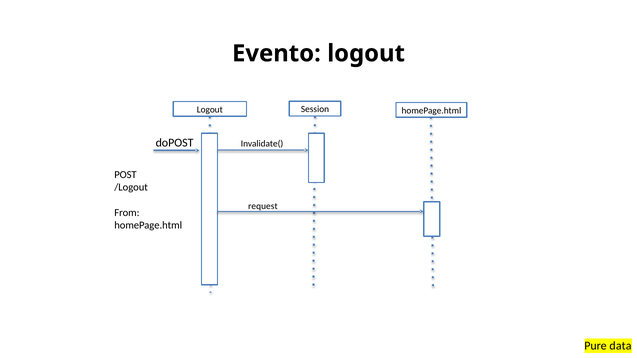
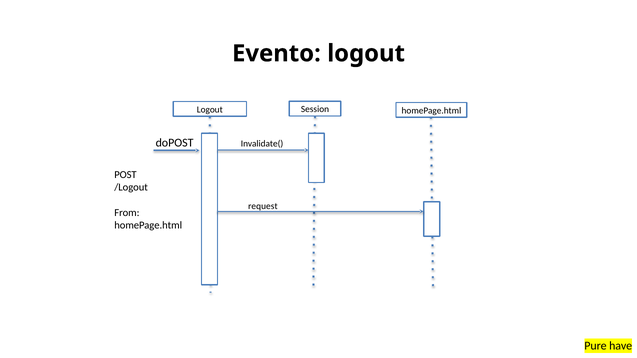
data: data -> have (621, 346)
